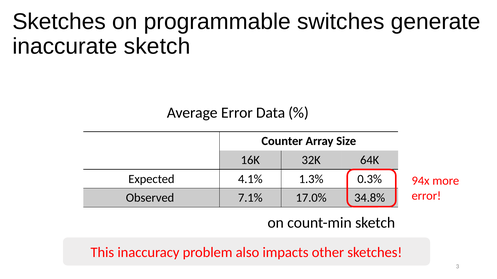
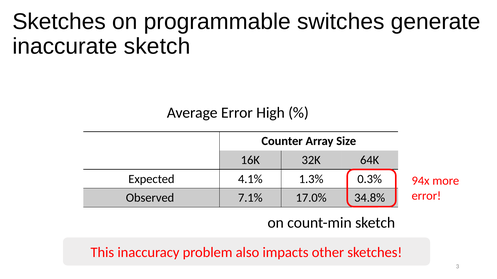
Data: Data -> High (271, 113)
